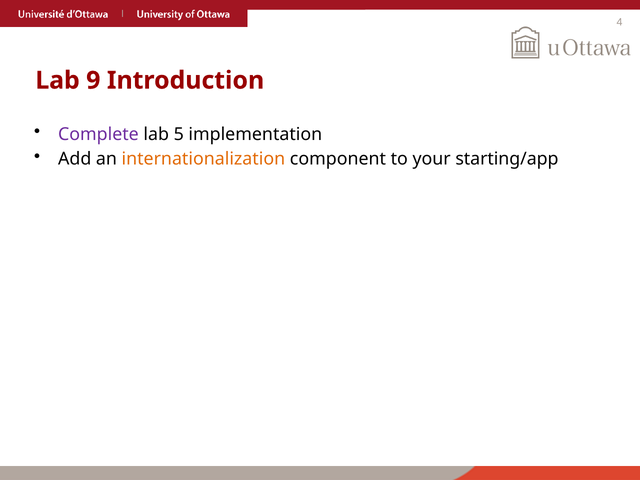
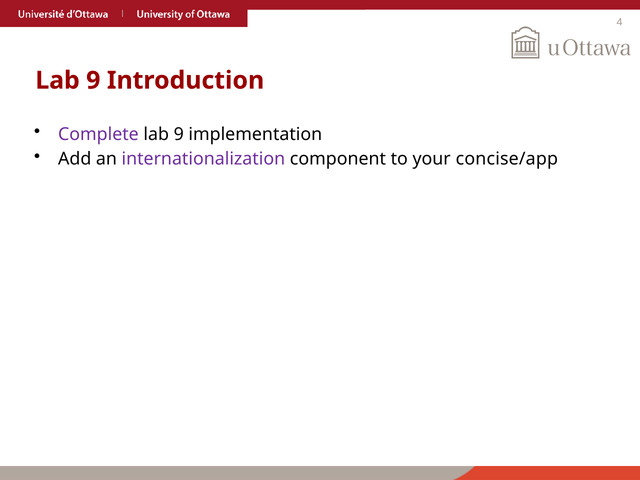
5: 5 -> 9 (179, 134)
internationalization colour: orange -> purple (203, 159)
starting/app: starting/app -> concise/app (507, 159)
